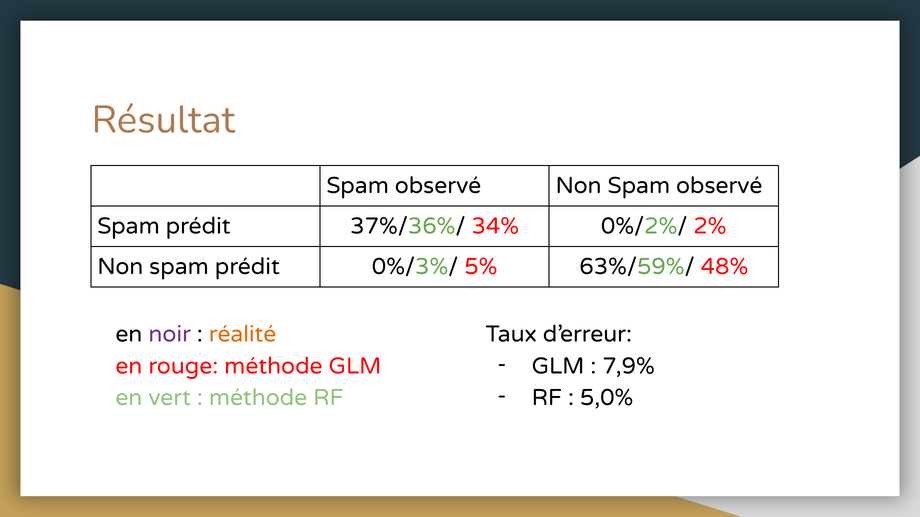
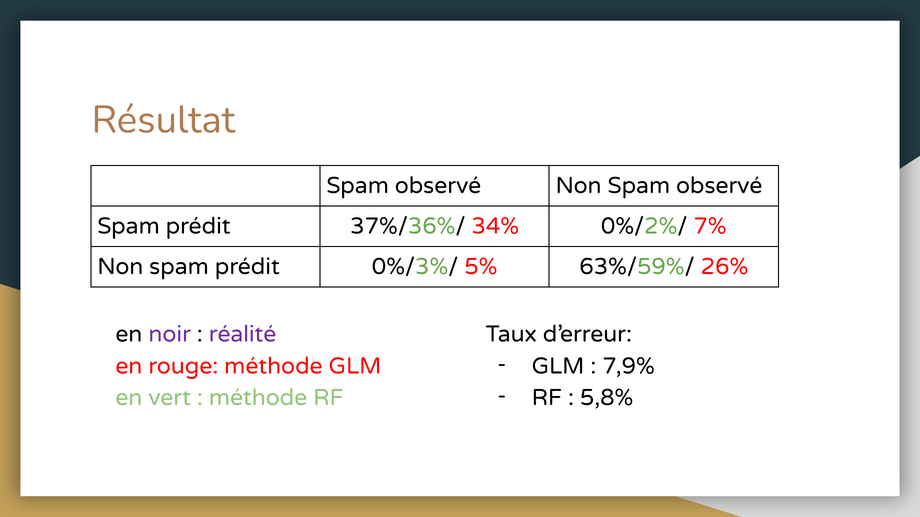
2%: 2% -> 7% (710, 226)
48%: 48% -> 26% (724, 267)
réalité colour: orange -> purple (243, 335)
5,0%: 5,0% -> 5,8% (607, 398)
